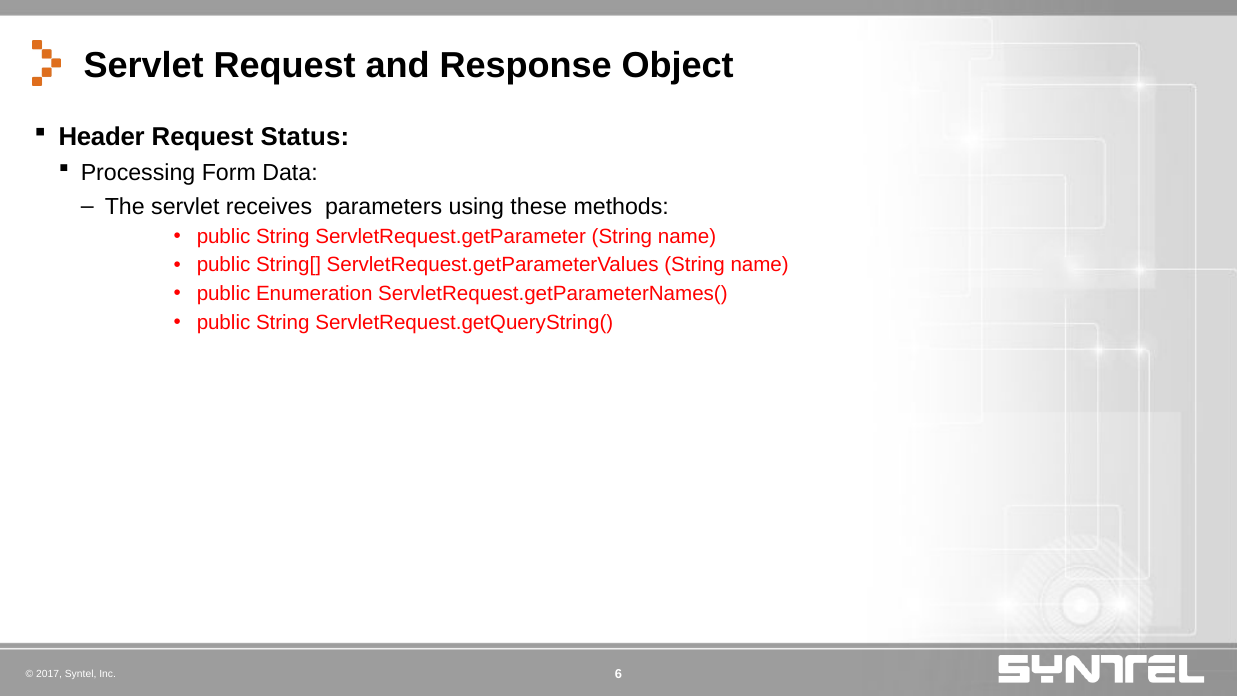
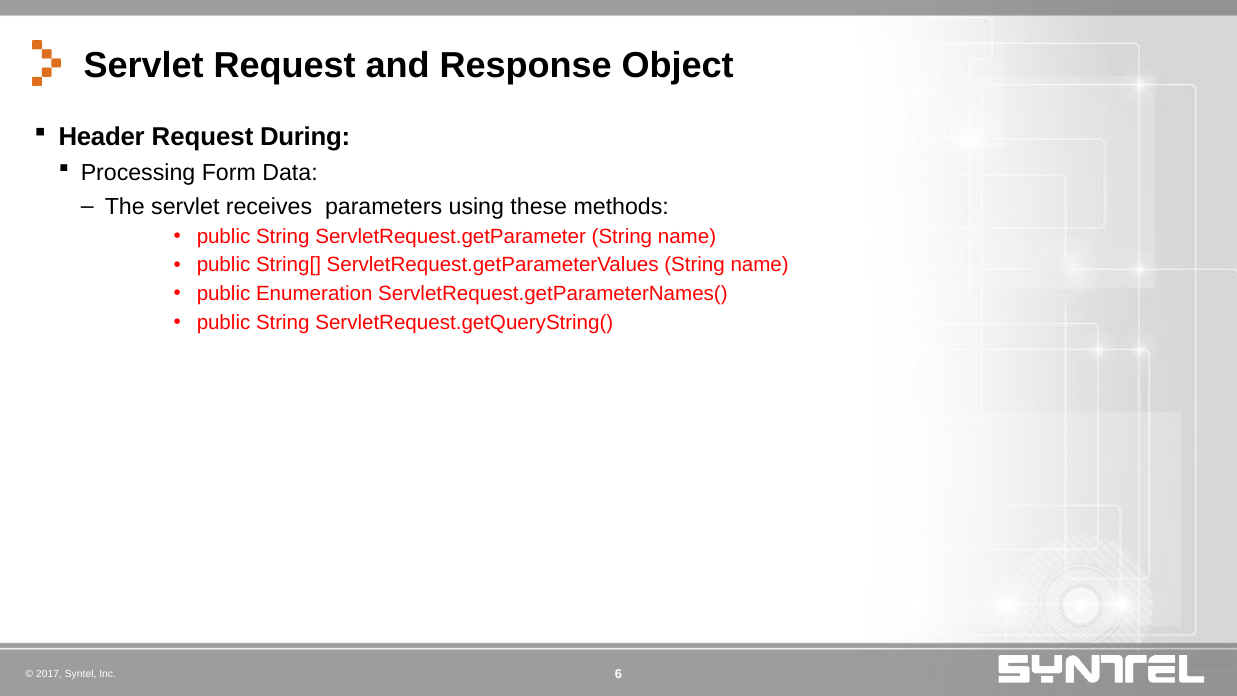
Status: Status -> During (305, 137)
